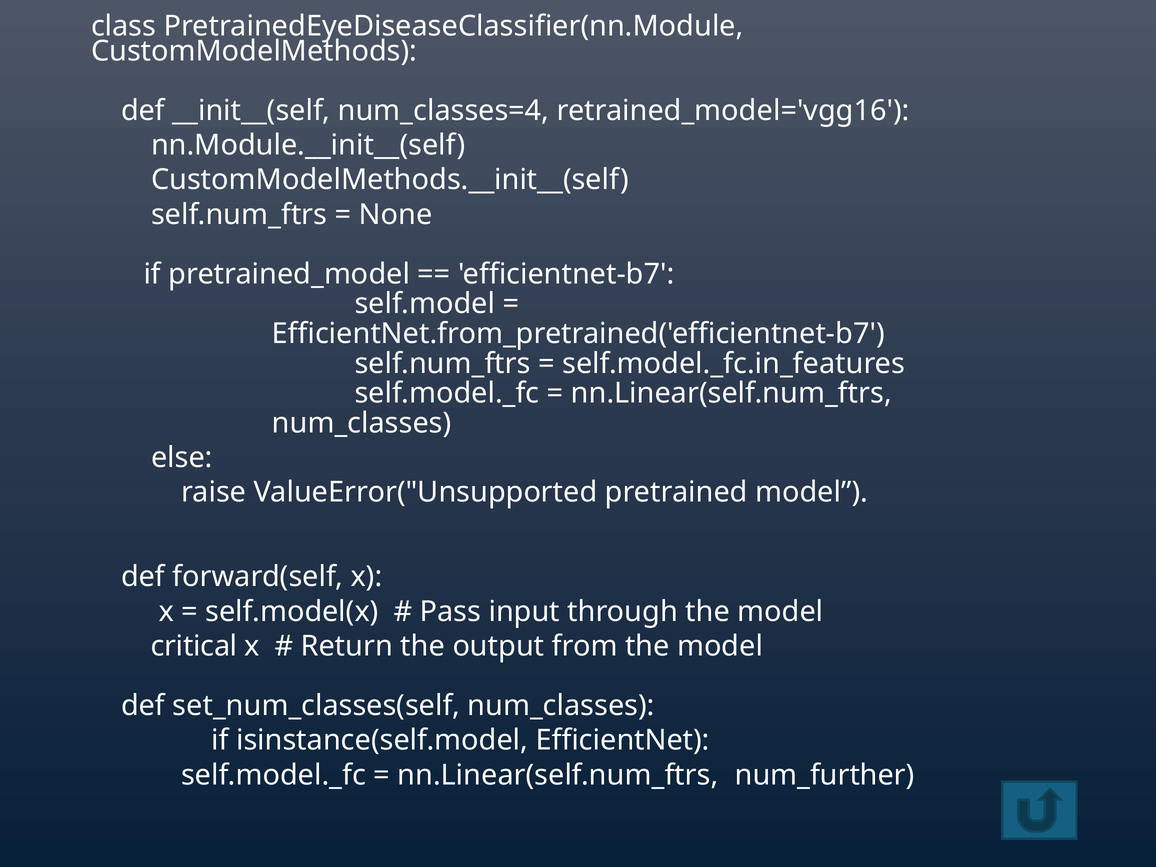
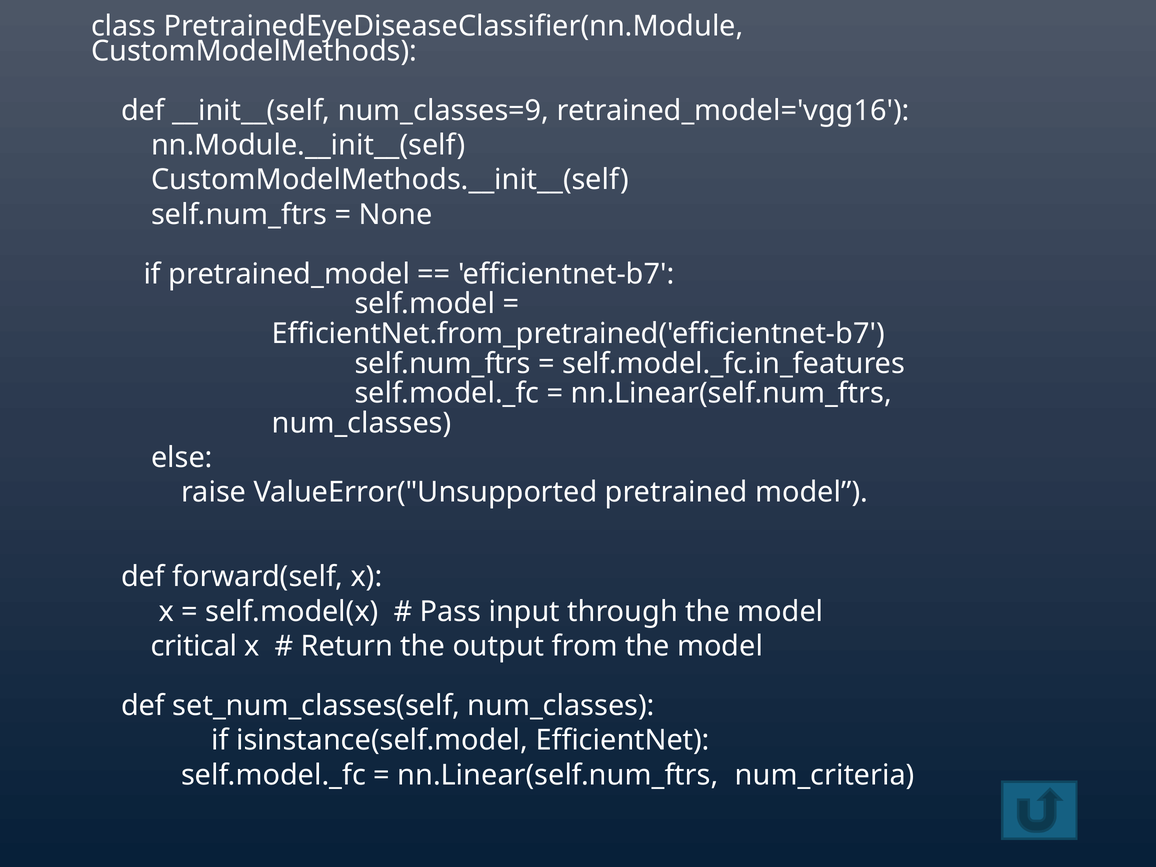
num_classes=4: num_classes=4 -> num_classes=9 (443, 111)
num_further: num_further -> num_criteria (825, 775)
